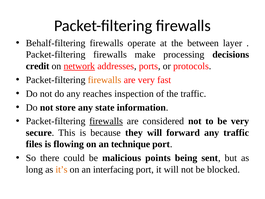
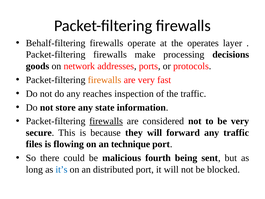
between: between -> operates (203, 43)
credit: credit -> goods (38, 66)
network underline: present -> none (79, 66)
points: points -> fourth (158, 158)
it’s colour: orange -> blue (62, 169)
interfacing: interfacing -> distributed (113, 169)
